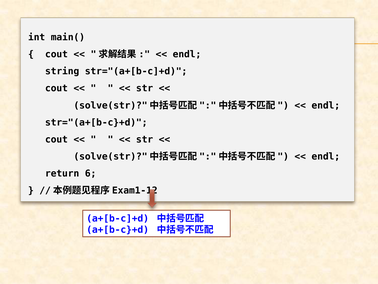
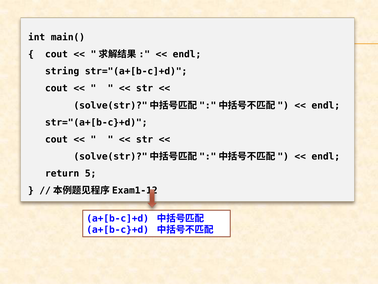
6: 6 -> 5 (91, 173)
